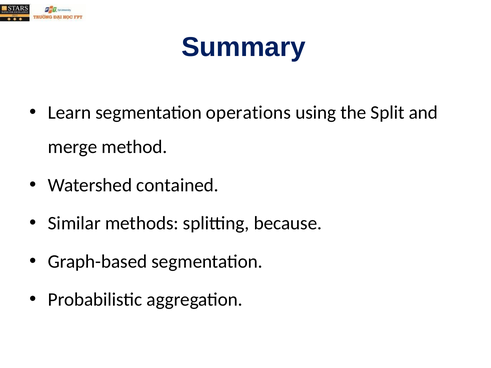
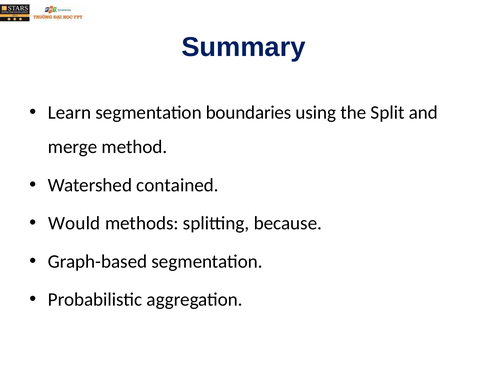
operations: operations -> boundaries (249, 113)
Similar: Similar -> Would (74, 223)
